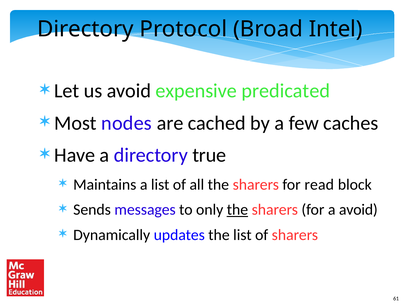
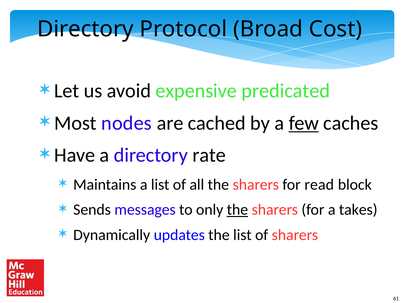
Intel: Intel -> Cost (336, 29)
few underline: none -> present (304, 123)
true: true -> rate (209, 155)
a avoid: avoid -> takes (358, 210)
